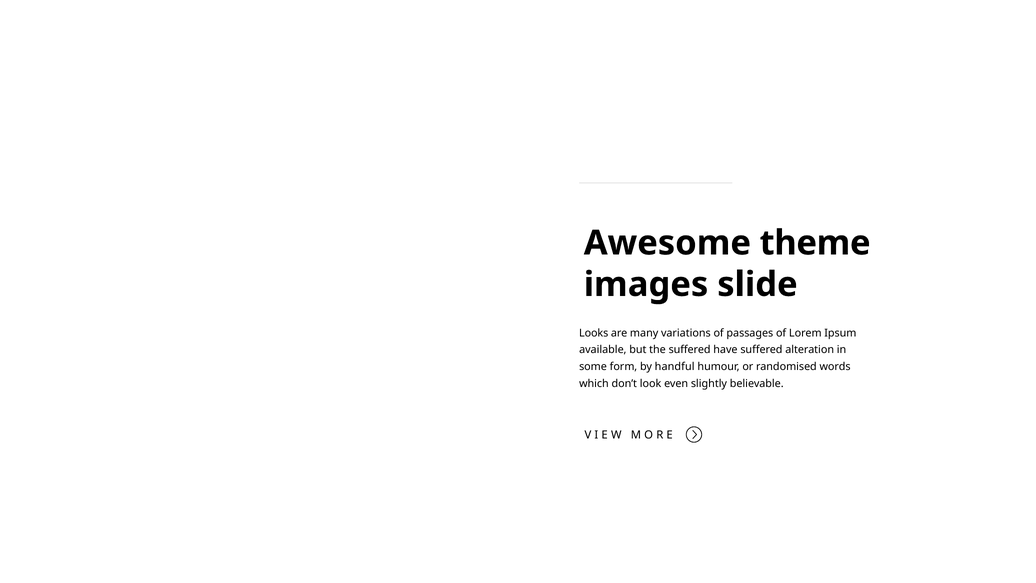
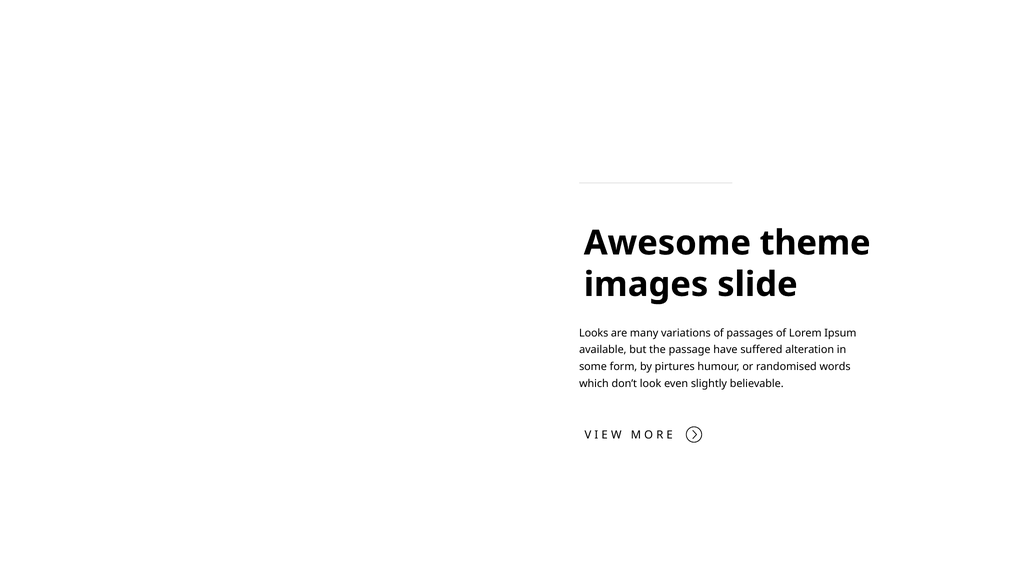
the suffered: suffered -> passage (690, 350)
handful: handful -> pirtures (675, 367)
